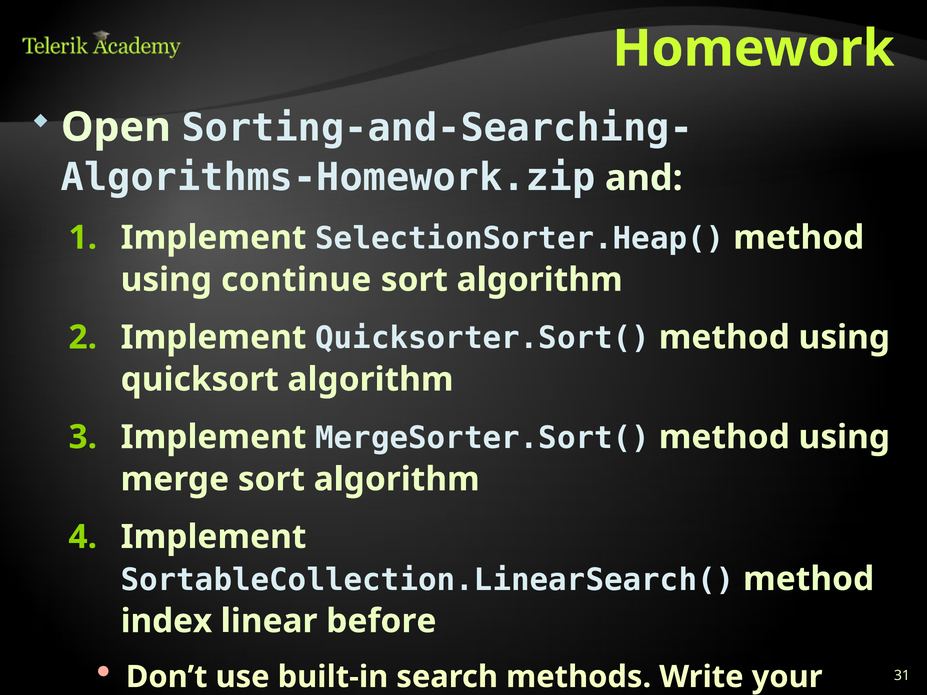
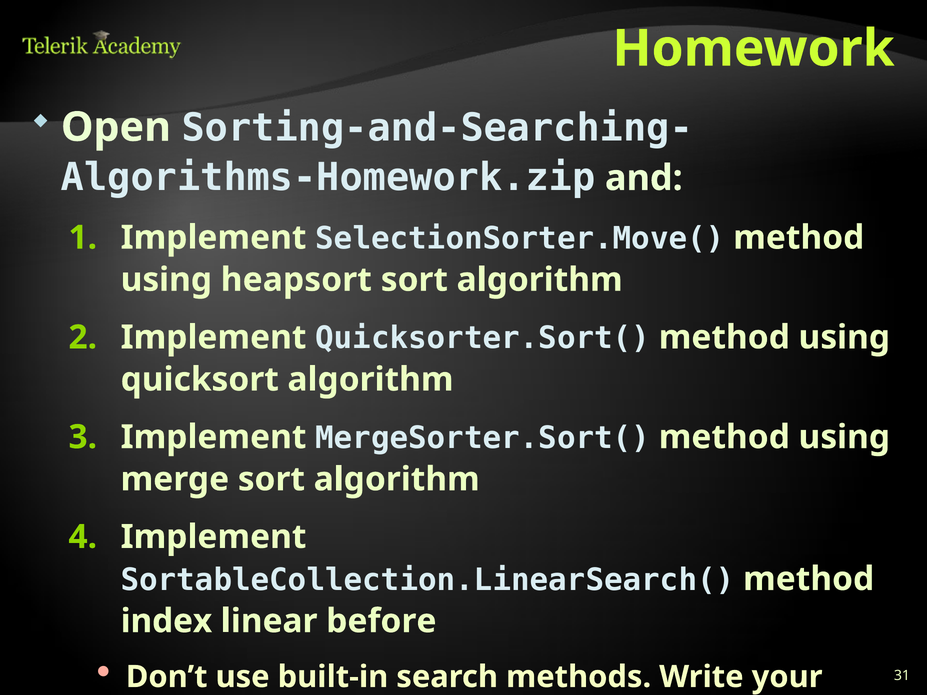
SelectionSorter.Heap(: SelectionSorter.Heap( -> SelectionSorter.Move( (520, 239)
continue: continue -> heapsort (296, 280)
